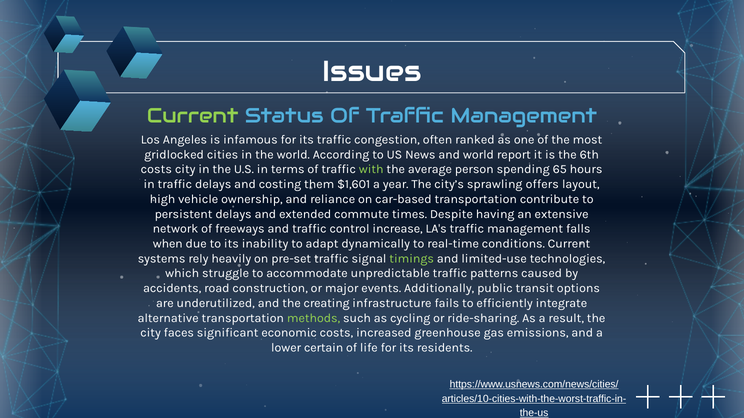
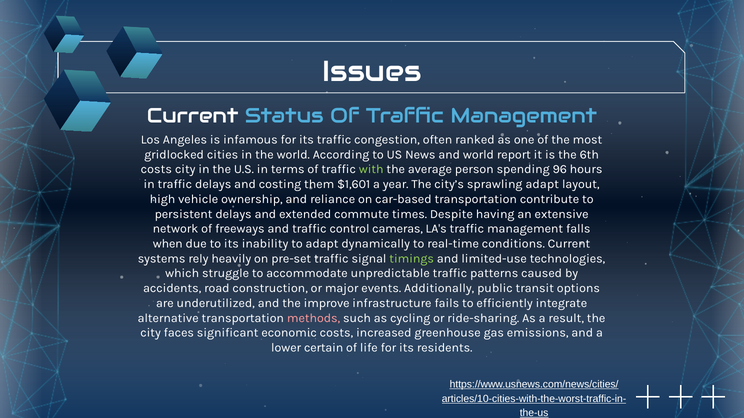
Current colour: light green -> white (193, 116)
65: 65 -> 96 (560, 170)
sprawling offers: offers -> adapt (542, 184)
increase: increase -> cameras (398, 229)
creating: creating -> improve (327, 303)
methods colour: light green -> pink (314, 318)
